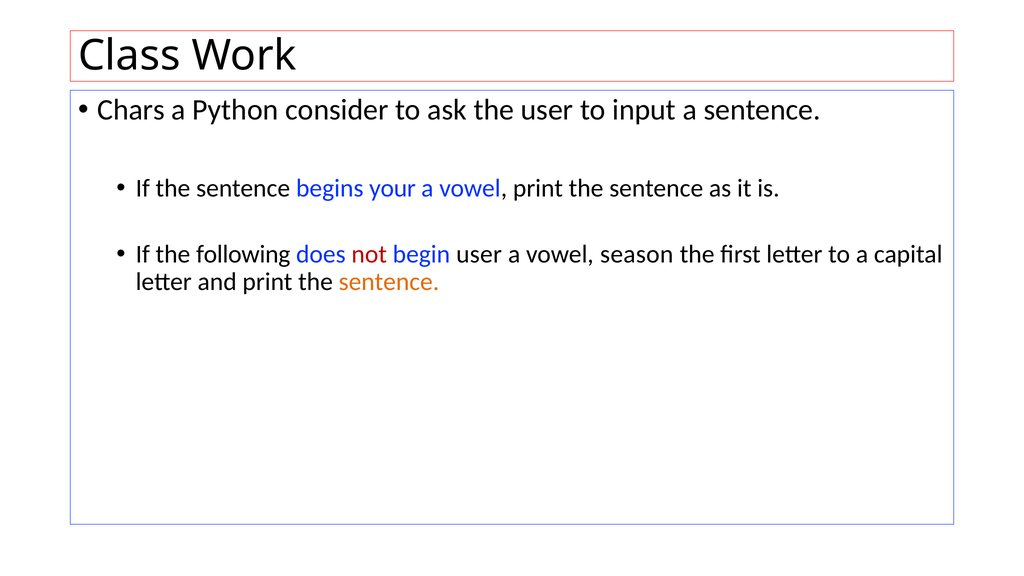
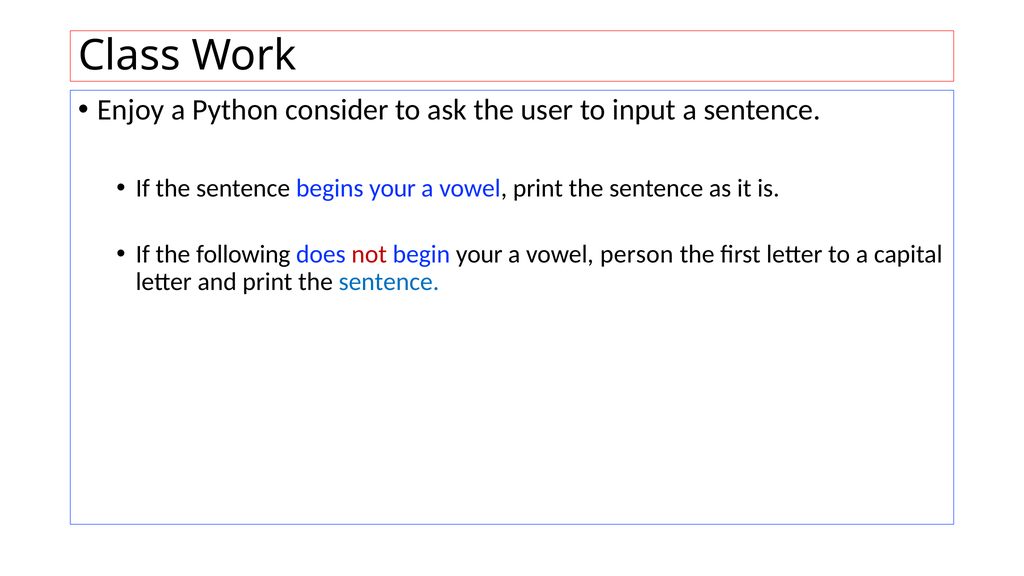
Chars: Chars -> Enjoy (131, 110)
begin user: user -> your (479, 254)
season: season -> person (637, 254)
sentence colour: orange -> blue (389, 282)
